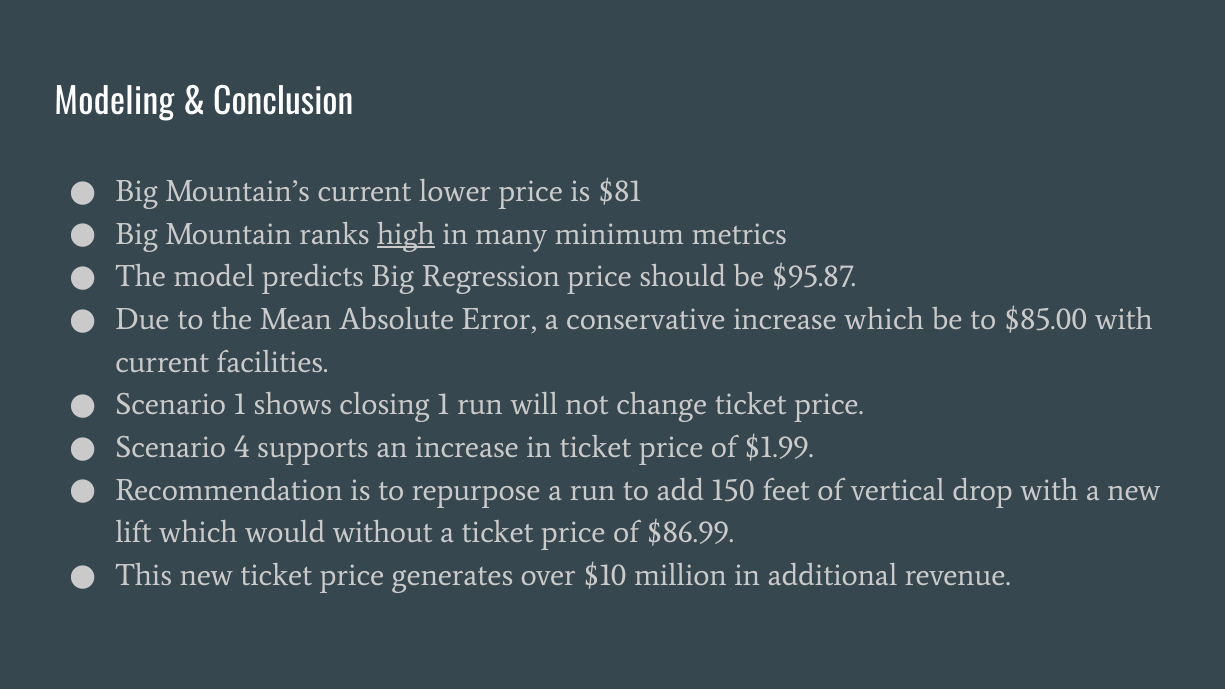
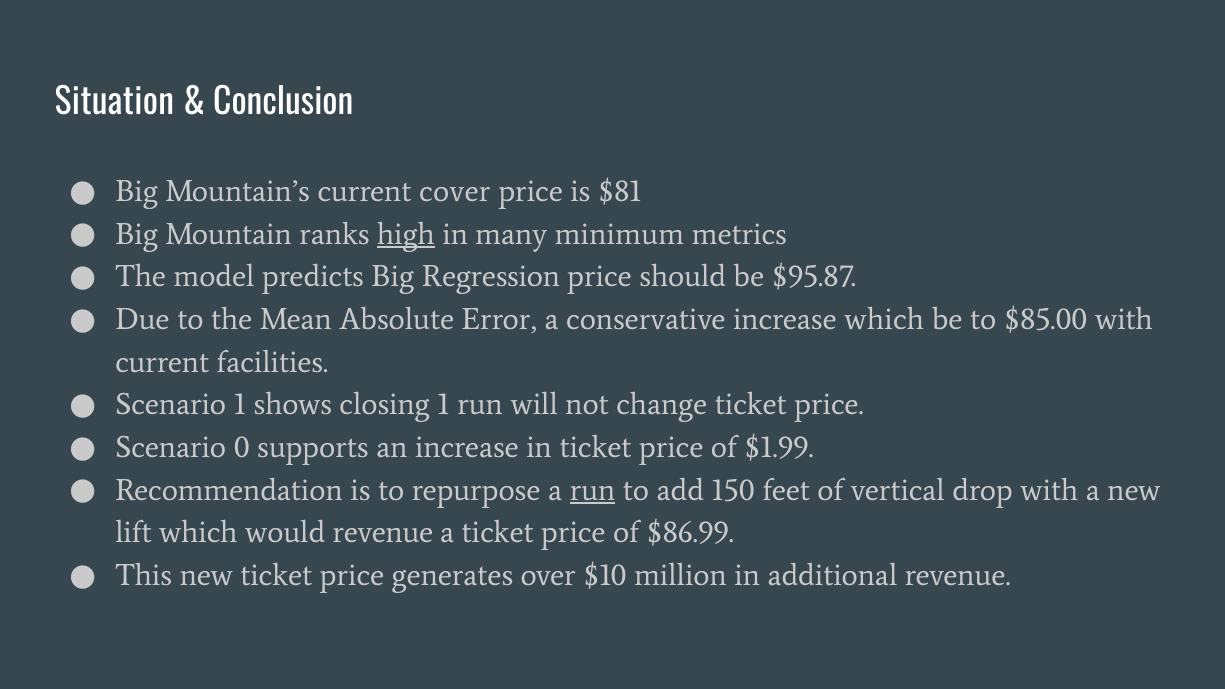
Modeling: Modeling -> Situation (114, 103)
lower: lower -> cover (455, 191)
4: 4 -> 0 (242, 447)
run underline: none -> present (593, 490)
would without: without -> revenue (383, 533)
